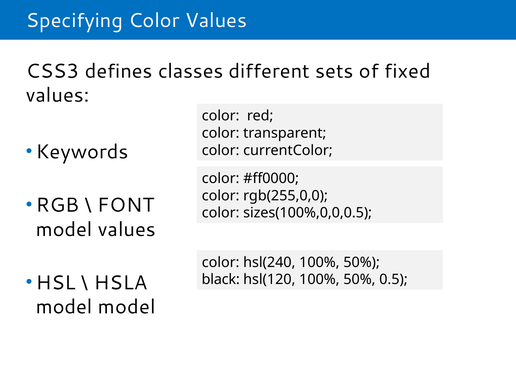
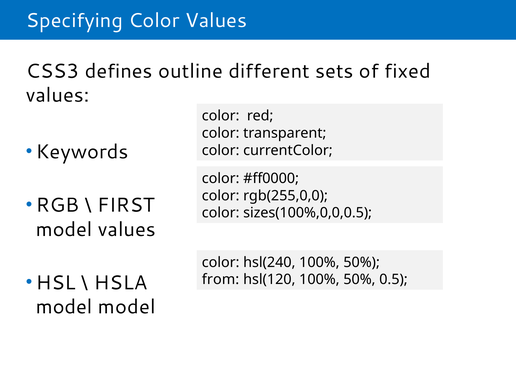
classes: classes -> outline (190, 71)
FONT: FONT -> FIRST (126, 205)
black: black -> from (221, 280)
